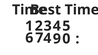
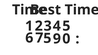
4: 4 -> 5 (47, 38)
